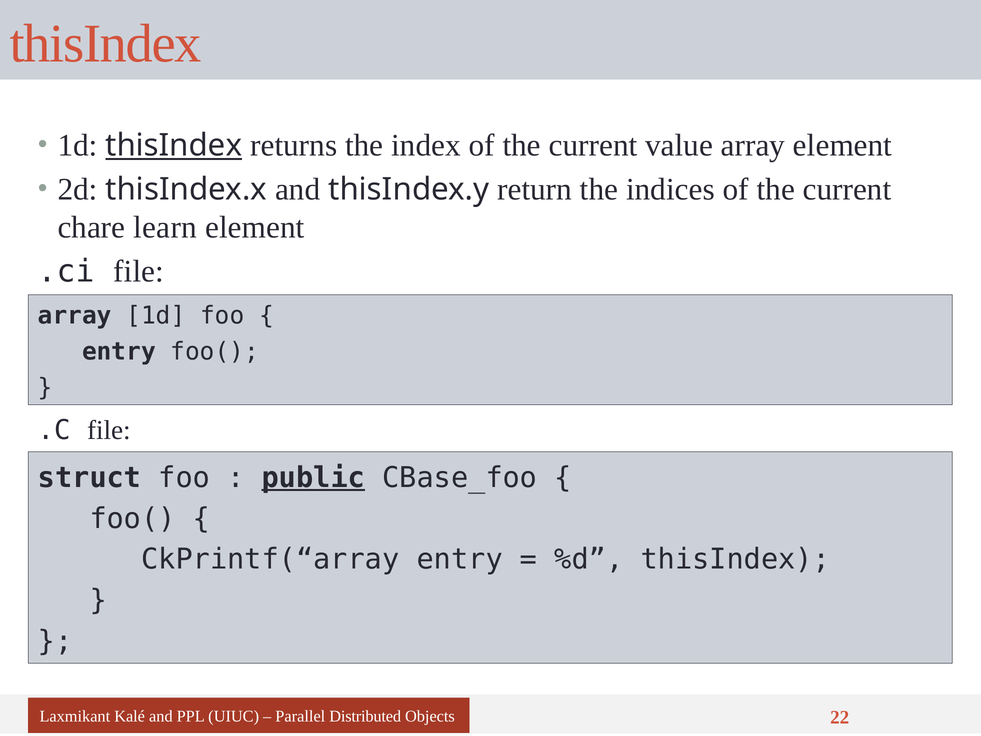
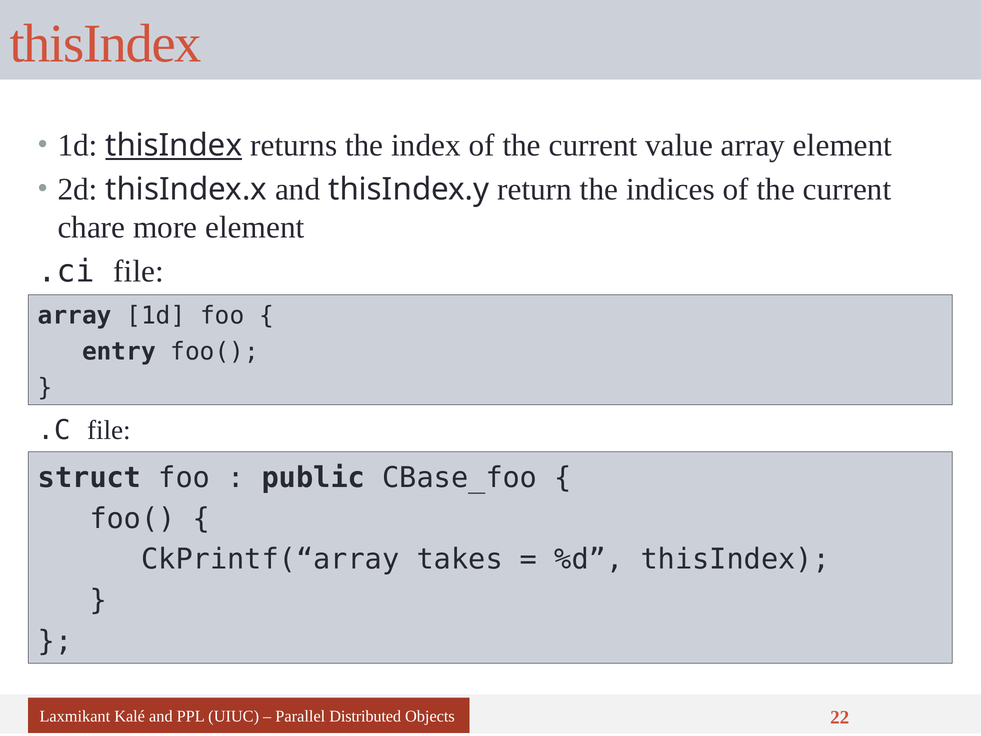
learn: learn -> more (165, 227)
public underline: present -> none (313, 478)
CkPrintf(“array entry: entry -> takes (460, 559)
